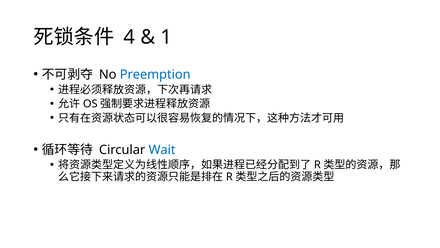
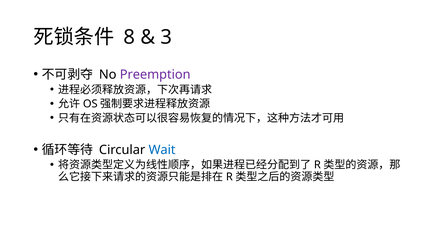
4: 4 -> 8 (129, 37)
1: 1 -> 3 (166, 37)
Preemption colour: blue -> purple (155, 74)
